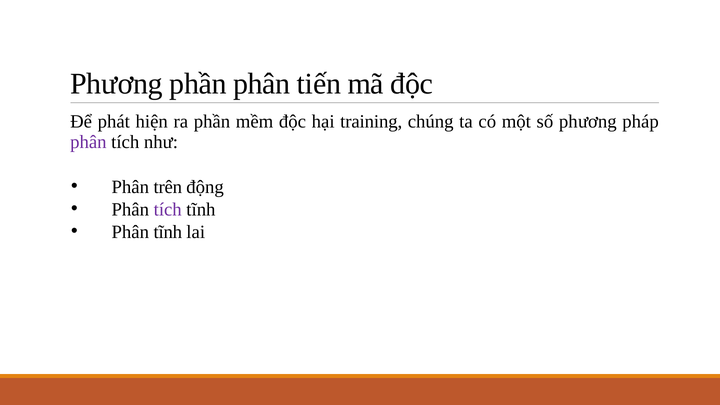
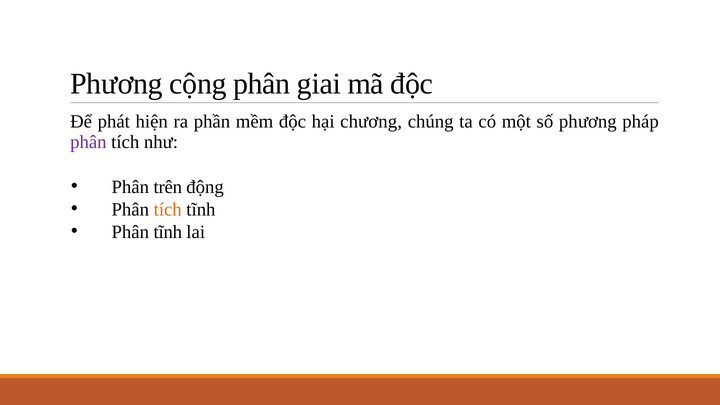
Phương phần: phần -> cộng (198, 84)
tiến: tiến -> giai (319, 84)
training: training -> chương (371, 122)
tích colour: purple -> orange (168, 209)
